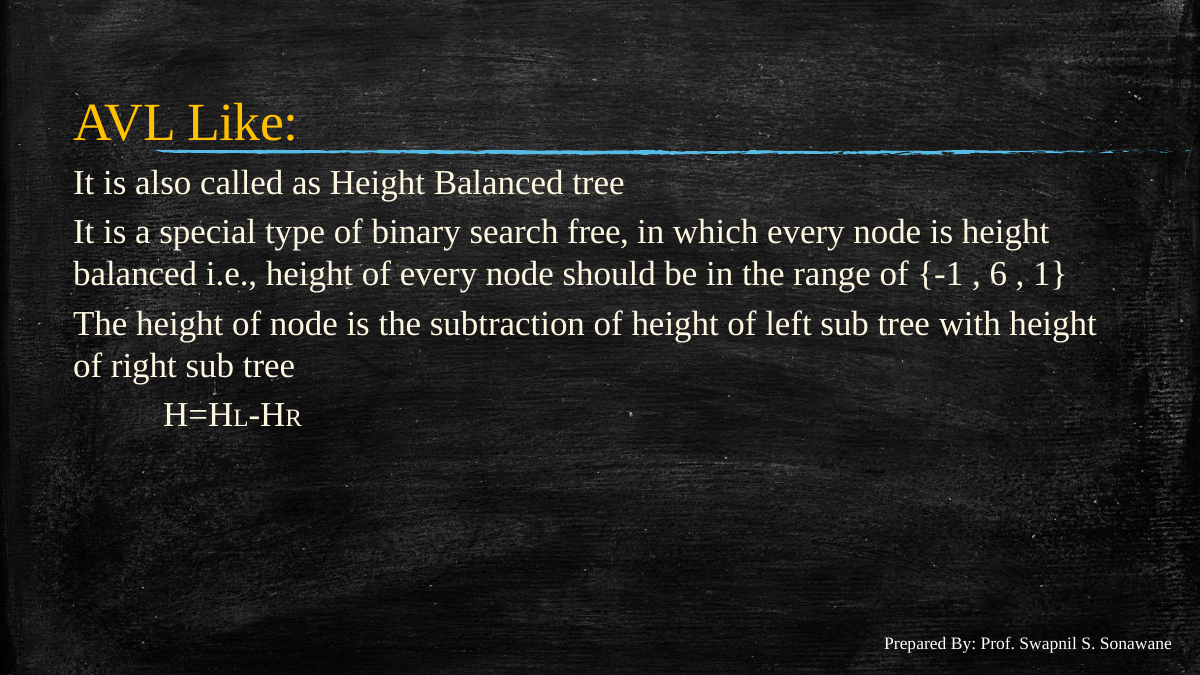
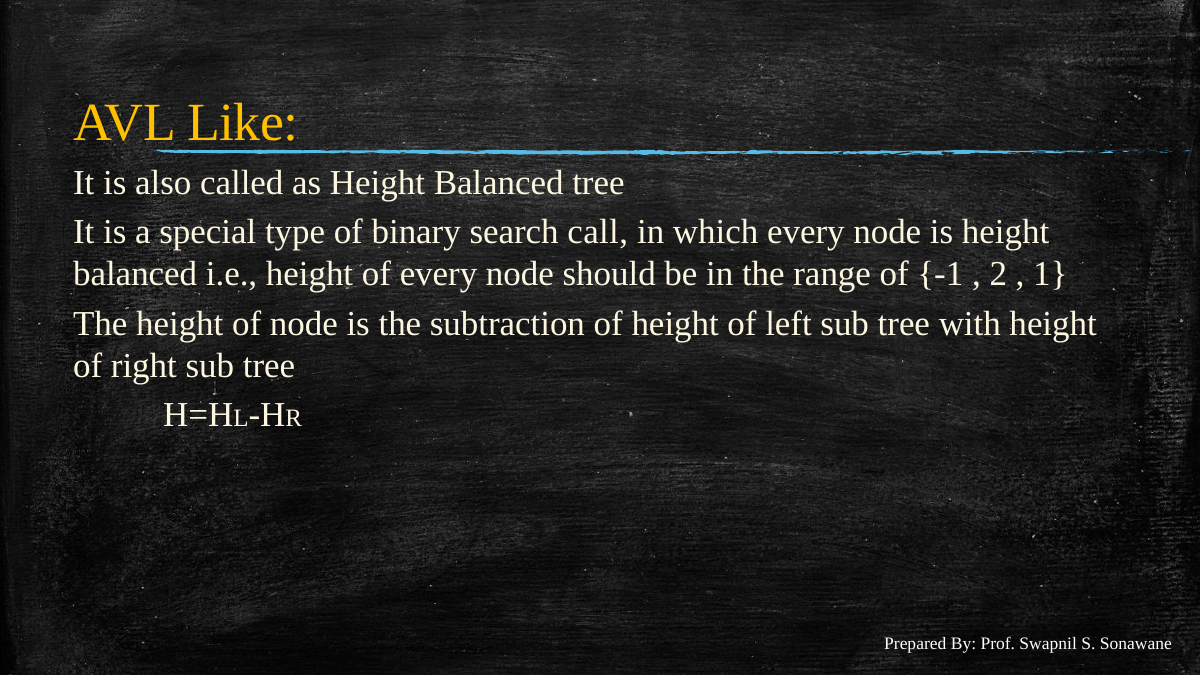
free: free -> call (598, 232)
6: 6 -> 2 (998, 274)
